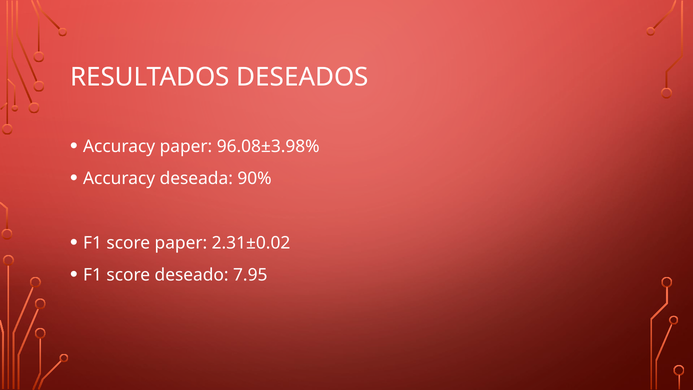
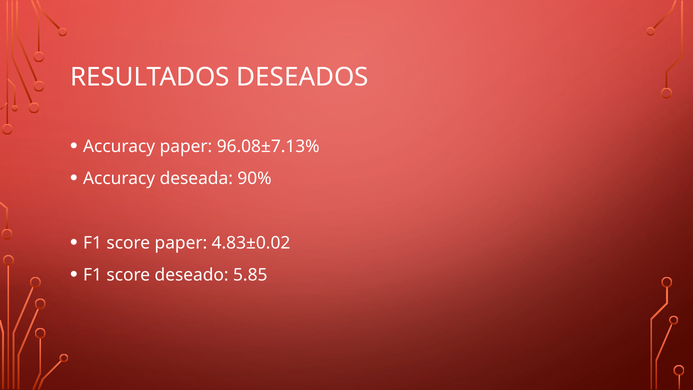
96.08±3.98%: 96.08±3.98% -> 96.08±7.13% (268, 146)
2.31±0.02: 2.31±0.02 -> 4.83±0.02 (251, 243)
7.95: 7.95 -> 5.85 (250, 275)
